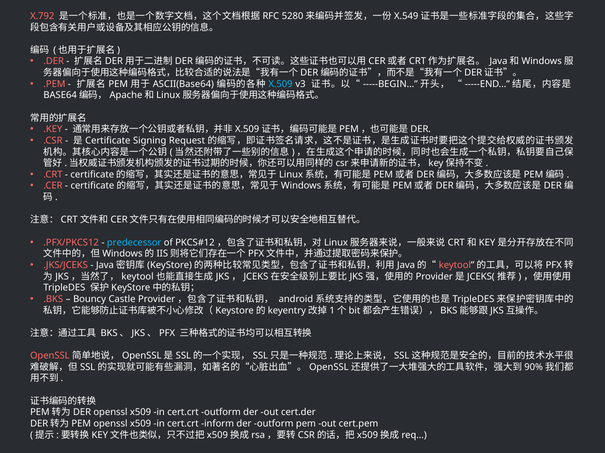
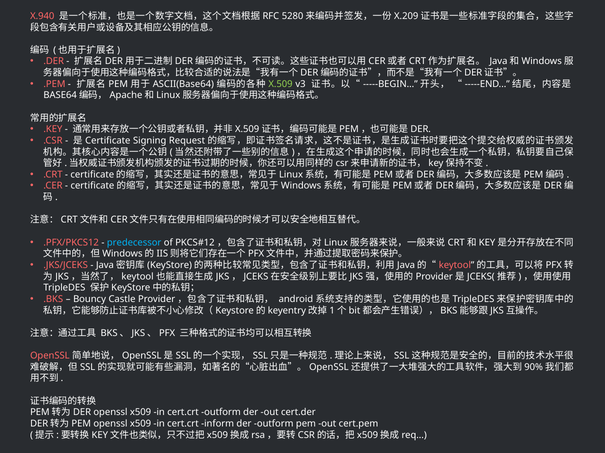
X.792: X.792 -> X.940 (42, 16)
X.549: X.549 -> X.209 (406, 16)
X.509 colour: light blue -> light green (281, 84)
